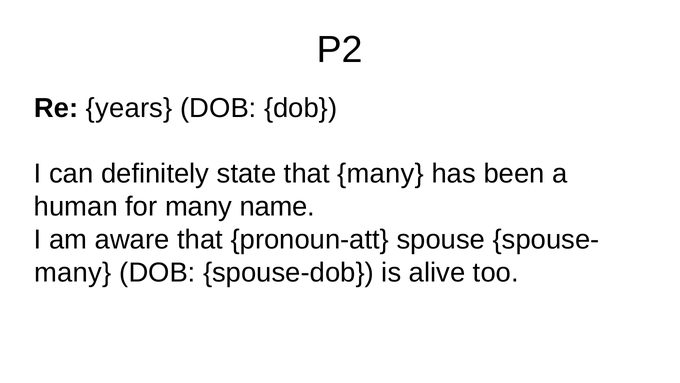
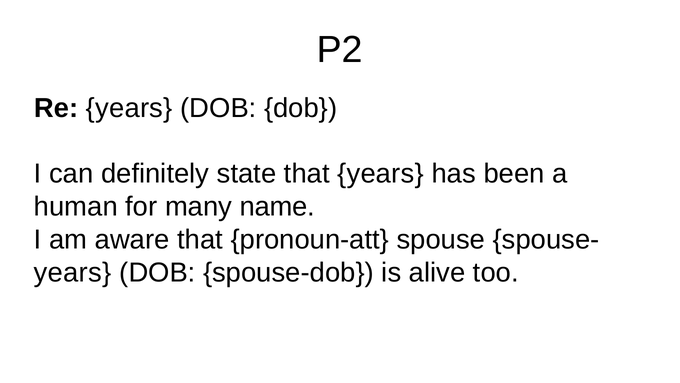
that many: many -> years (381, 174)
many: many -> years (73, 273)
